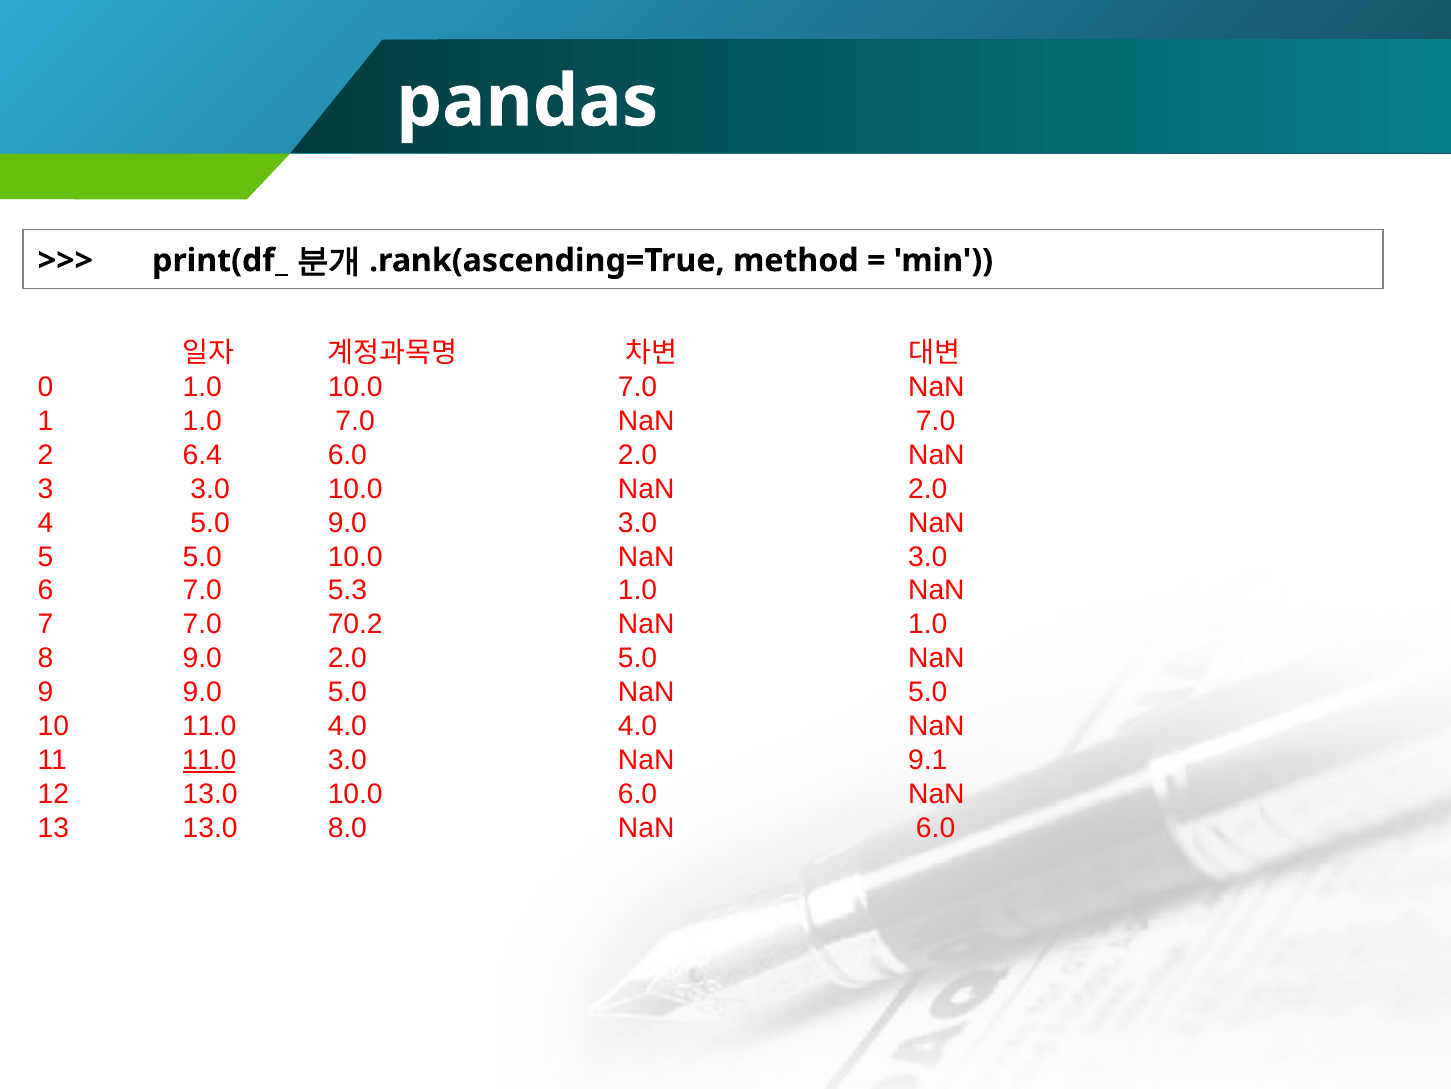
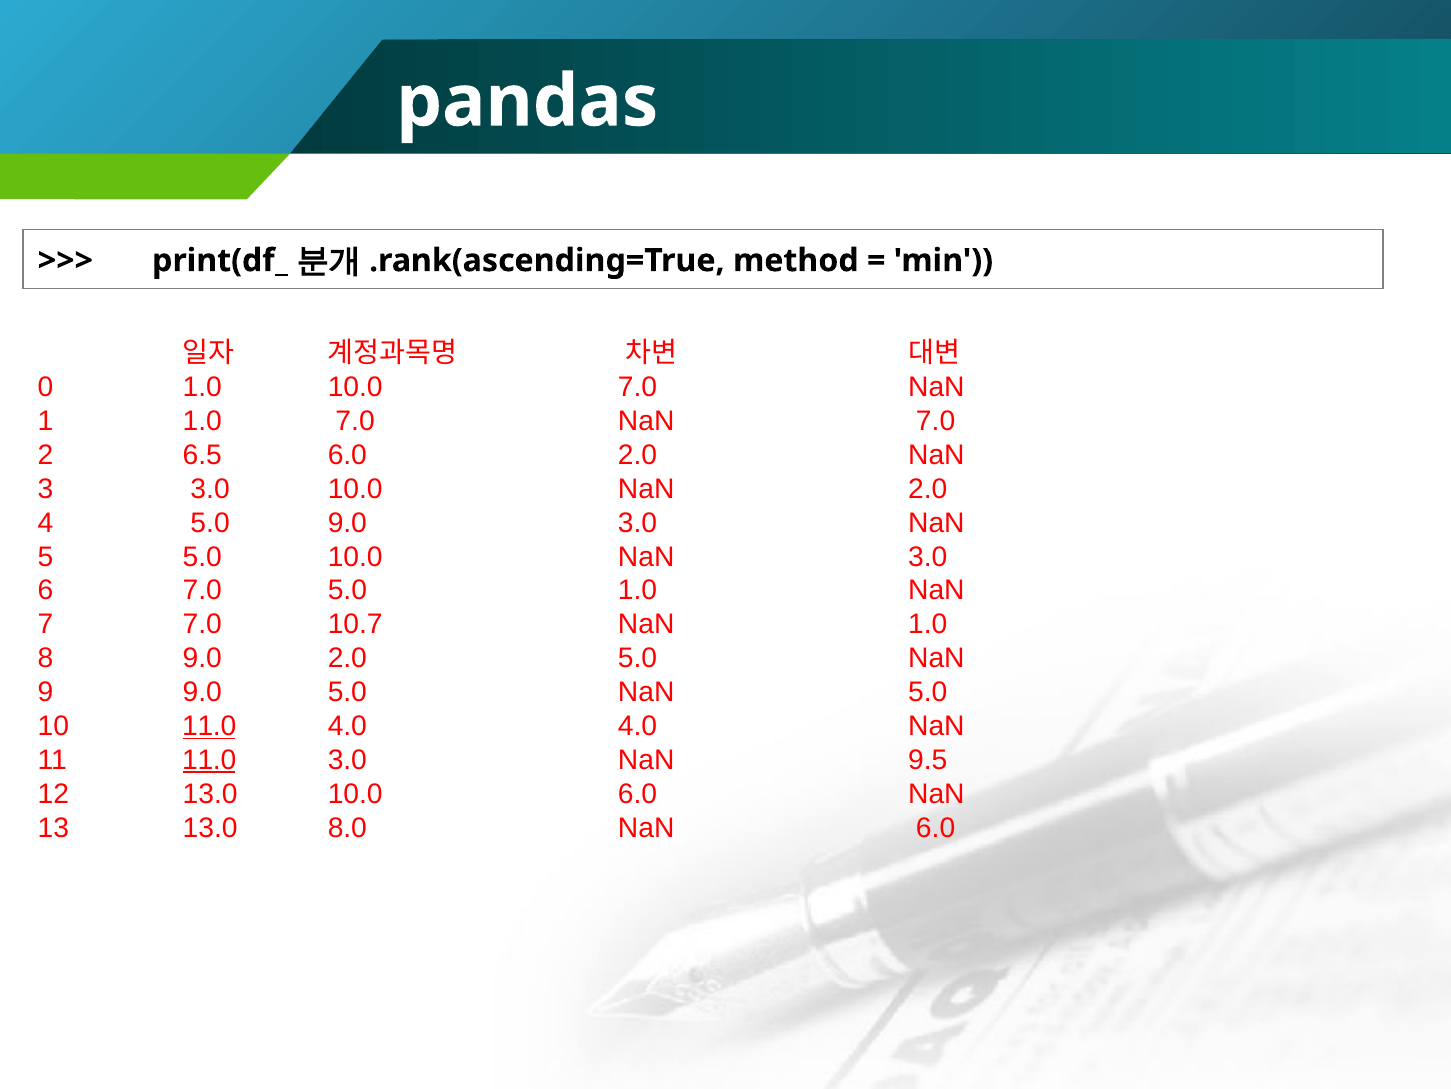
6.4: 6.4 -> 6.5 (202, 455)
7.0 5.3: 5.3 -> 5.0 (347, 590)
70.2: 70.2 -> 10.7 (355, 624)
11.0 underline: none -> present (209, 726)
9.1: 9.1 -> 9.5 (928, 760)
